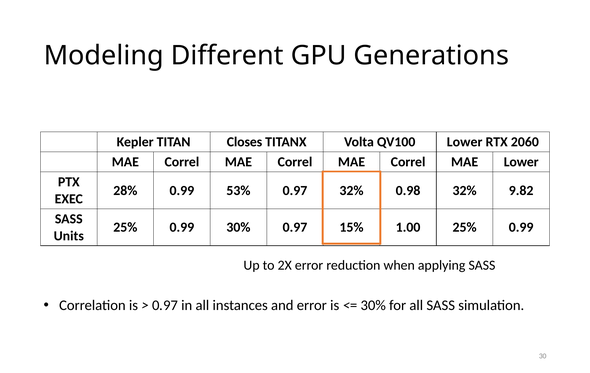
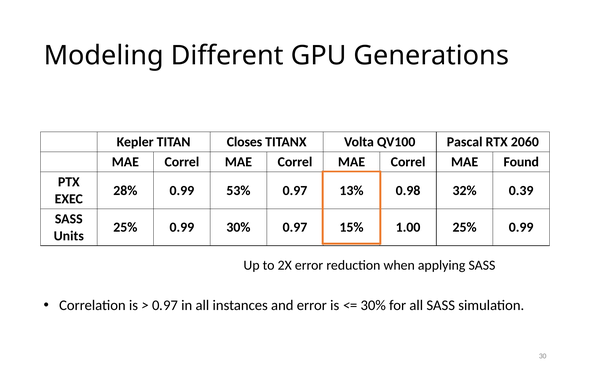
QV100 Lower: Lower -> Pascal (465, 142)
MAE Lower: Lower -> Found (521, 162)
0.97 32%: 32% -> 13% (352, 190)
9.82: 9.82 -> 0.39 (521, 190)
